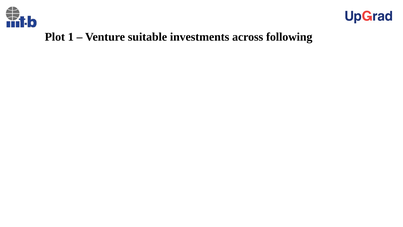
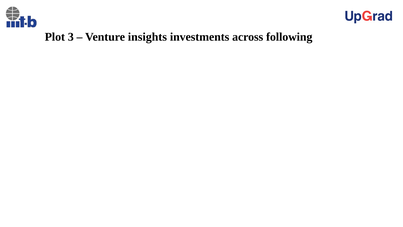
1: 1 -> 3 (71, 37)
suitable: suitable -> insights (147, 37)
